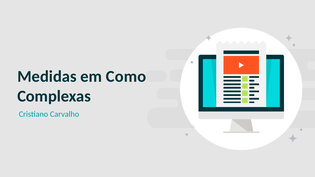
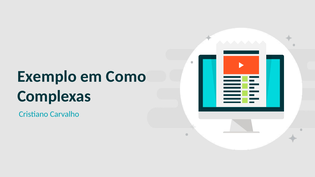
Medidas: Medidas -> Exemplo (47, 77)
